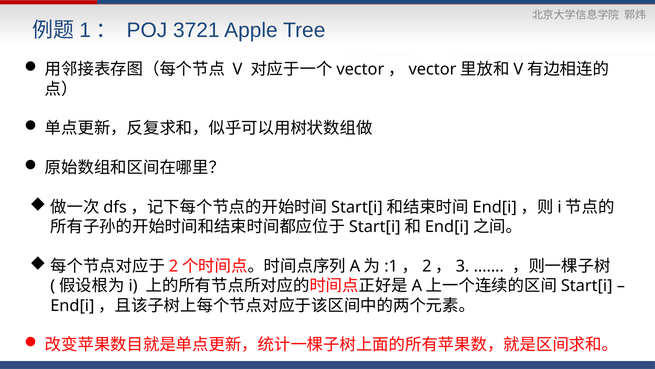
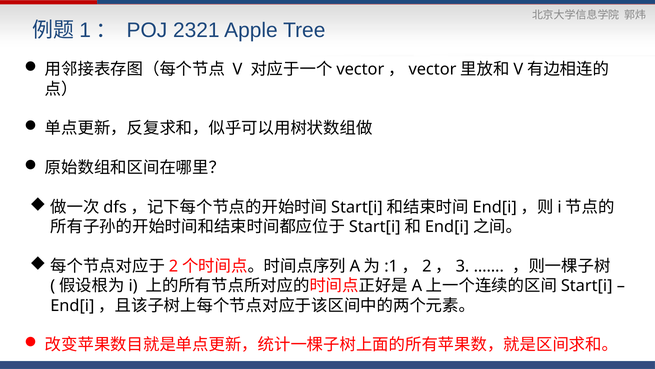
3721: 3721 -> 2321 (196, 30)
